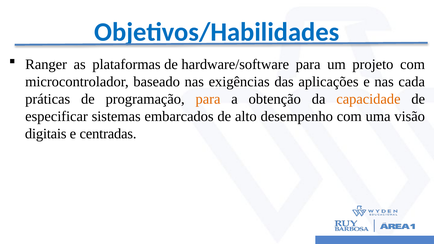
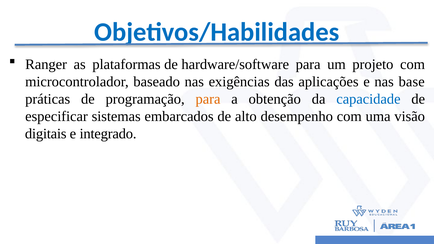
cada: cada -> base (412, 82)
capacidade colour: orange -> blue (368, 99)
centradas: centradas -> integrado (108, 134)
